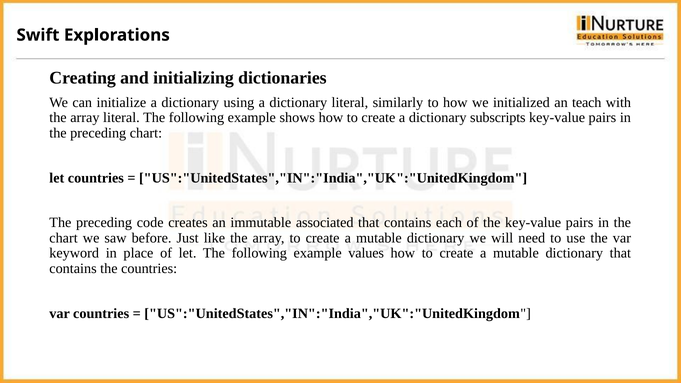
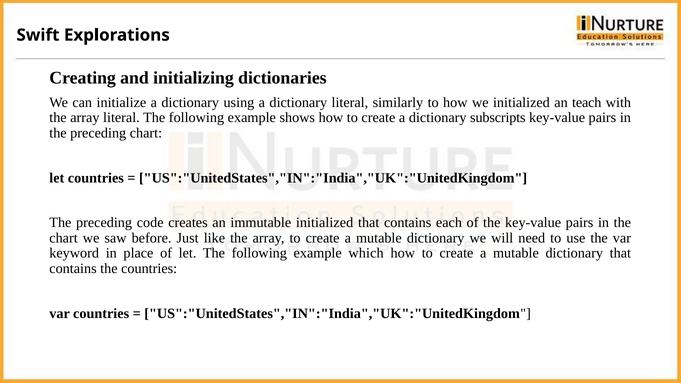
immutable associated: associated -> initialized (325, 223)
values: values -> which (366, 253)
